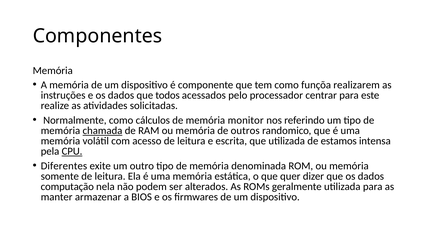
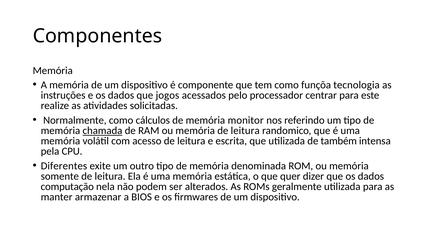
realizarem: realizarem -> tecnologia (357, 85)
todos: todos -> jogos (167, 96)
memória de outros: outros -> leitura (245, 131)
estamos: estamos -> também (339, 141)
CPU underline: present -> none (72, 152)
